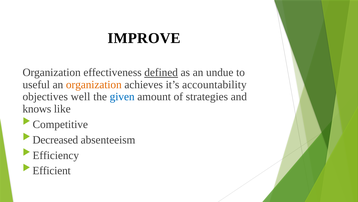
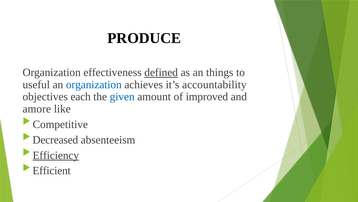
IMPROVE: IMPROVE -> PRODUCE (144, 38)
undue: undue -> things (220, 72)
organization colour: orange -> blue (94, 84)
well: well -> each (81, 96)
strategies: strategies -> improved (207, 96)
knows: knows -> amore (37, 109)
Efficiency underline: none -> present (56, 155)
